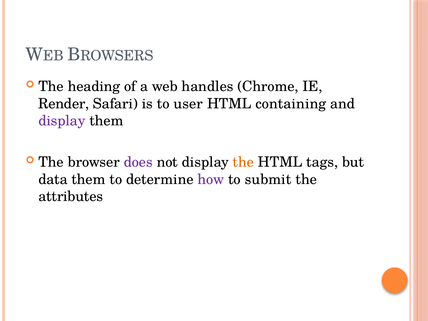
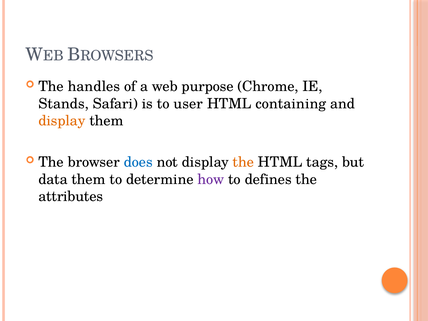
heading: heading -> handles (94, 87)
handles: handles -> purpose (208, 87)
Render: Render -> Stands (64, 104)
display colour: purple -> orange (62, 121)
does colour: purple -> blue (138, 162)
submit: submit -> defines (268, 179)
